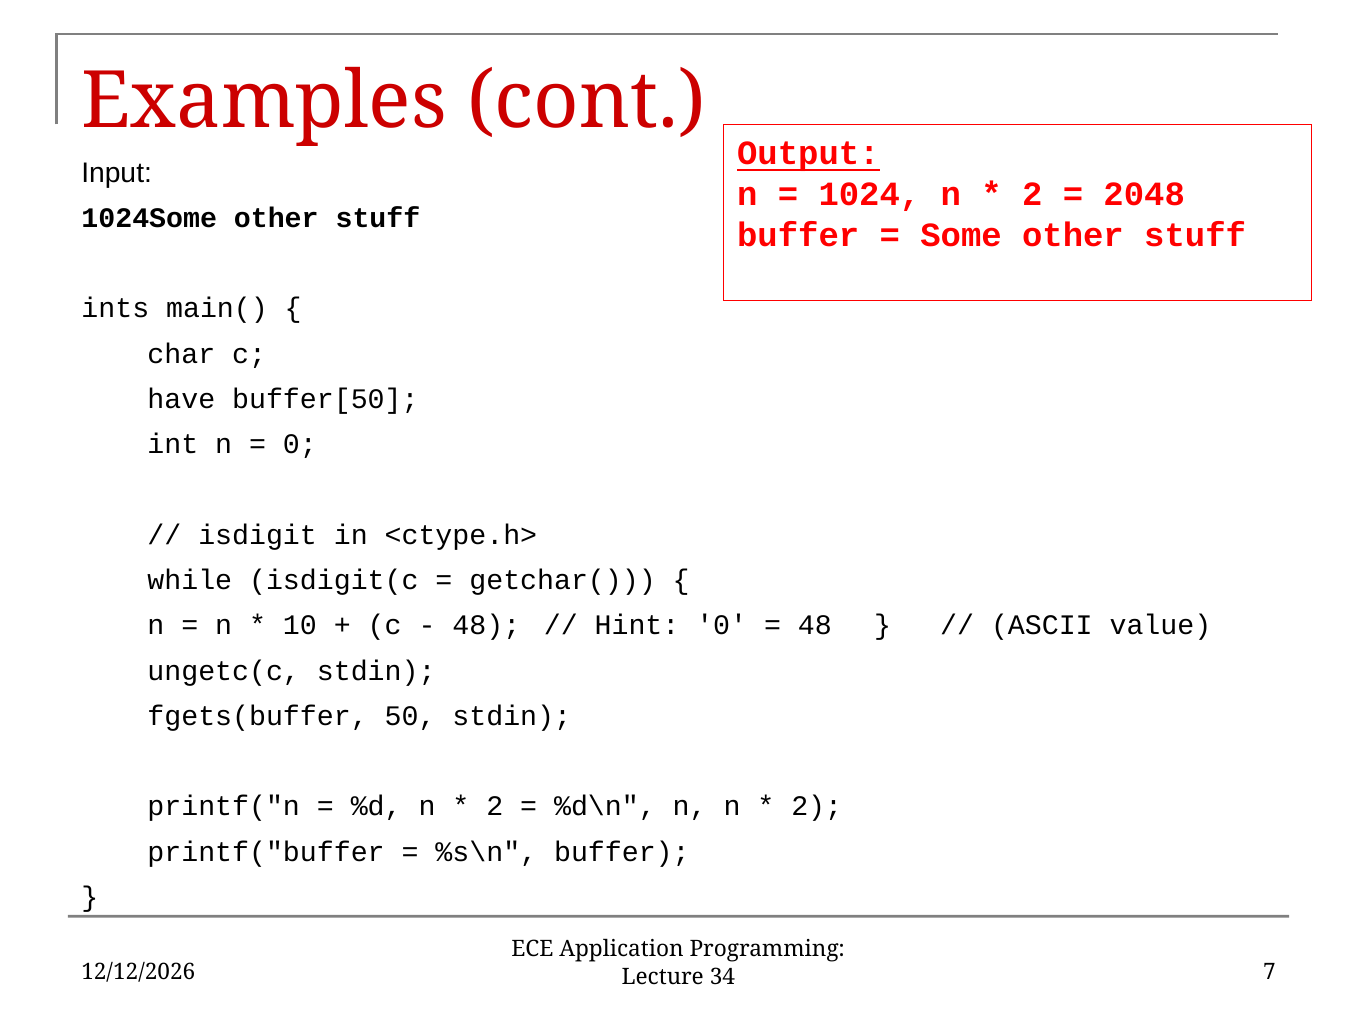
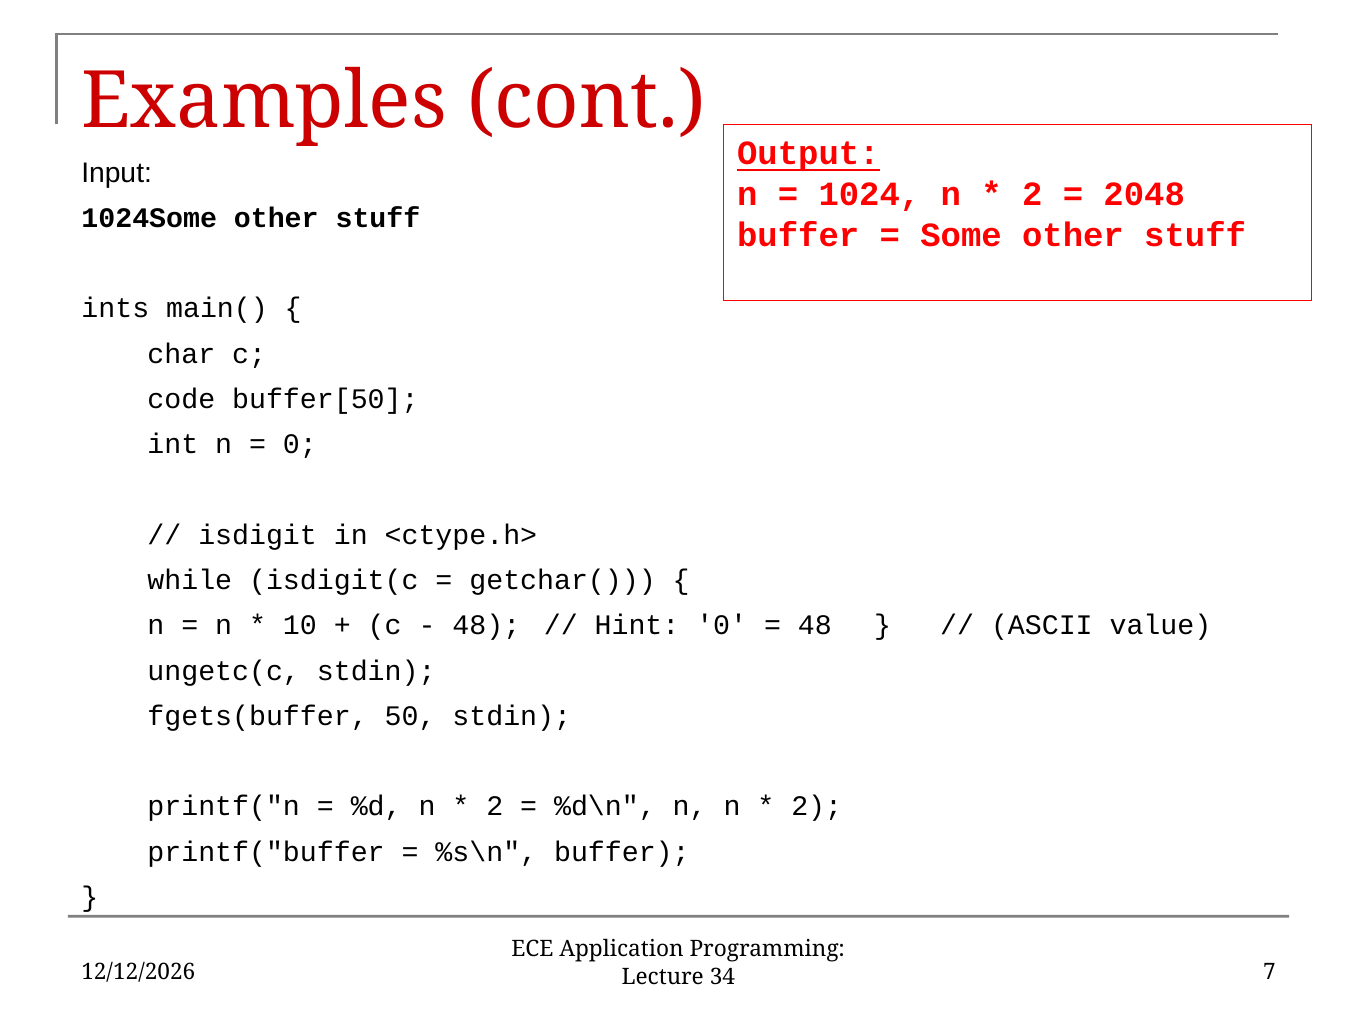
have: have -> code (181, 399)
